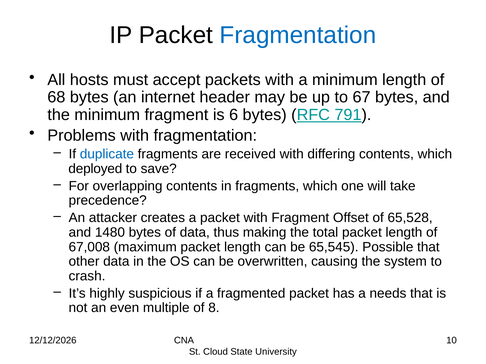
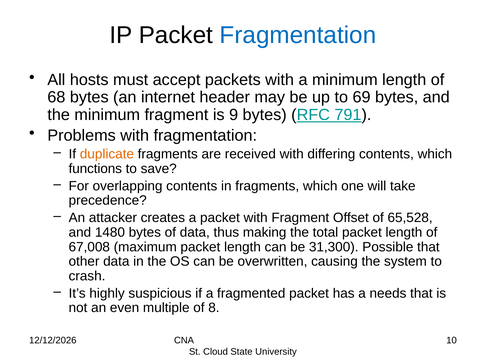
67: 67 -> 69 (362, 97)
6: 6 -> 9 (234, 115)
duplicate colour: blue -> orange (107, 154)
deployed: deployed -> functions (95, 169)
65,545: 65,545 -> 31,300 (334, 247)
